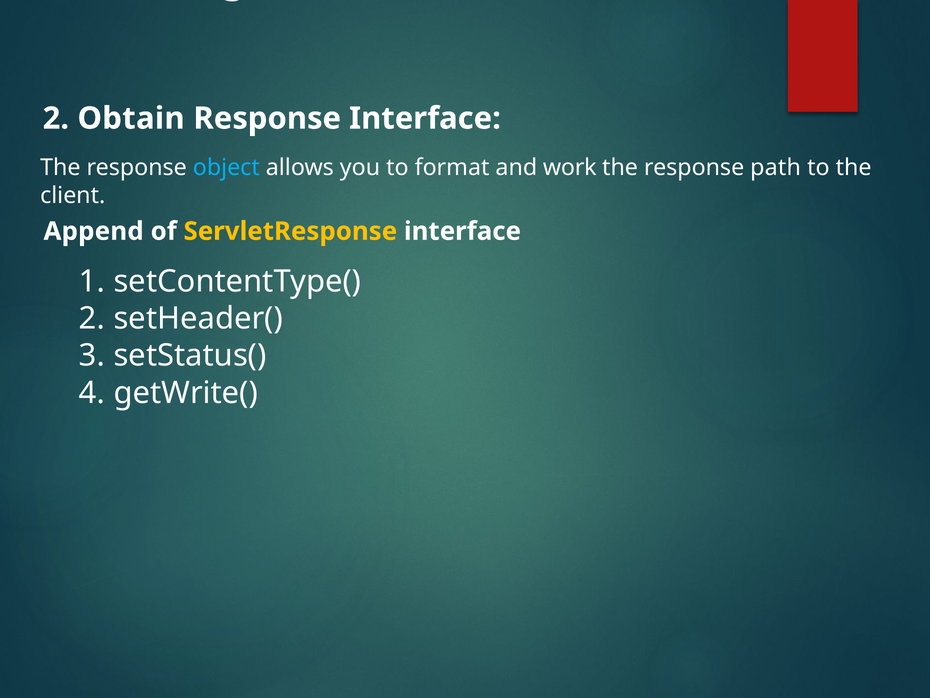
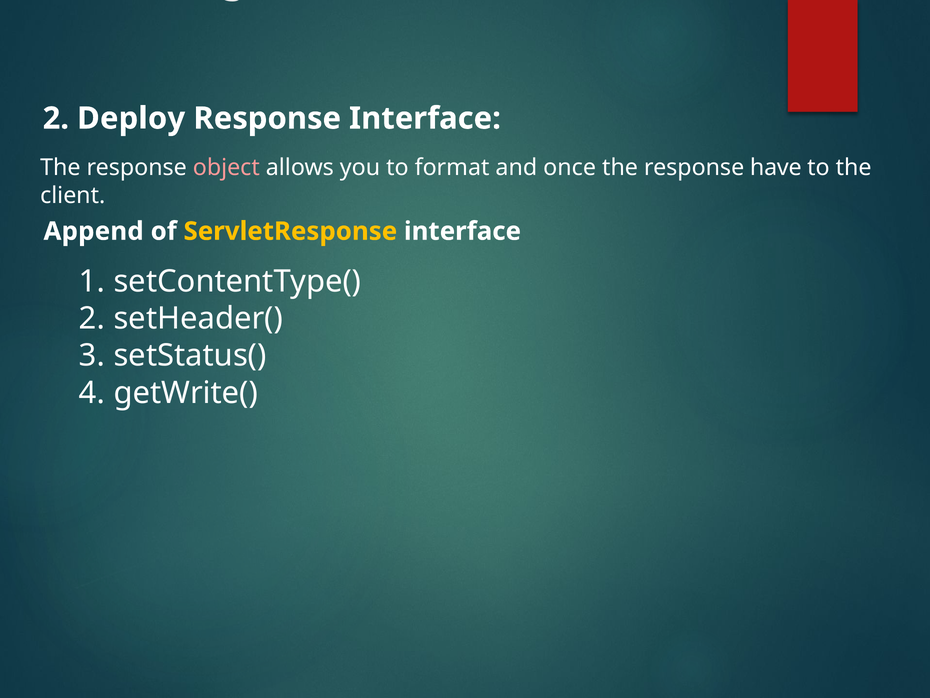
Obtain: Obtain -> Deploy (131, 118)
object colour: light blue -> pink (226, 167)
work: work -> once (570, 167)
path: path -> have (776, 167)
